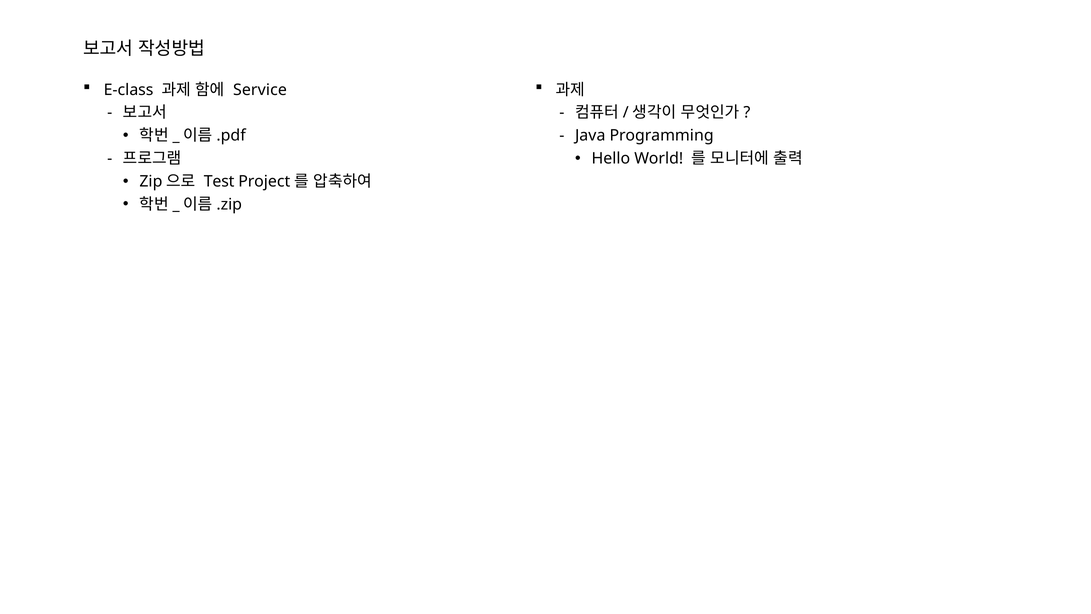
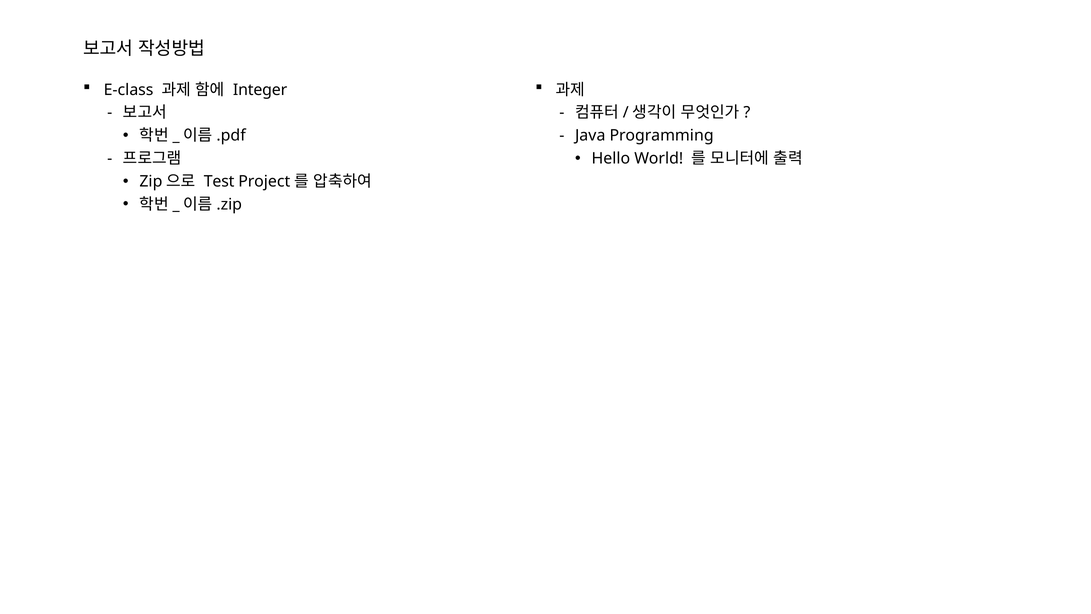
Service: Service -> Integer (260, 90)
